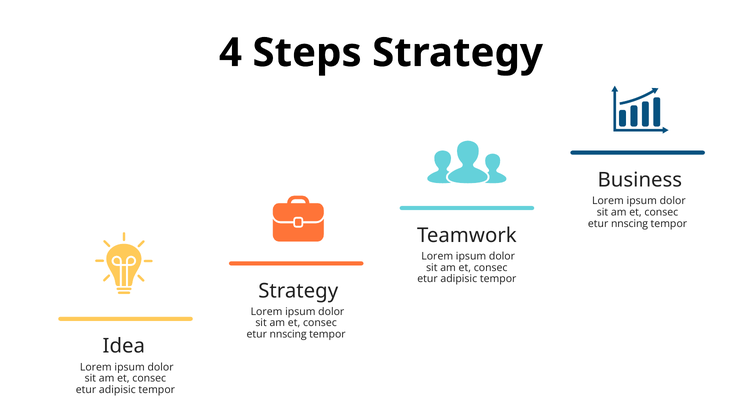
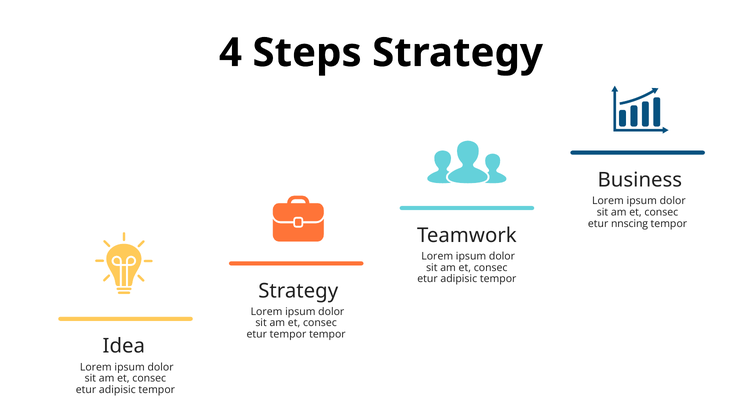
nnscing: nnscing -> tempor (288, 335)
